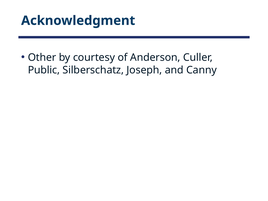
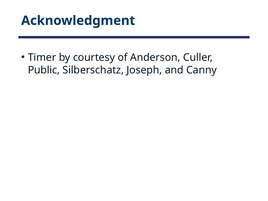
Other: Other -> Timer (42, 57)
